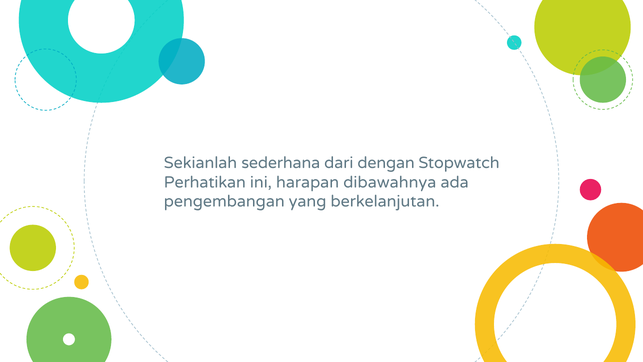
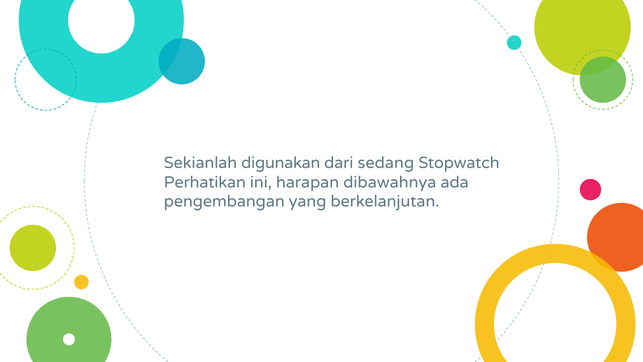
sederhana: sederhana -> digunakan (281, 163)
dengan: dengan -> sedang (386, 163)
